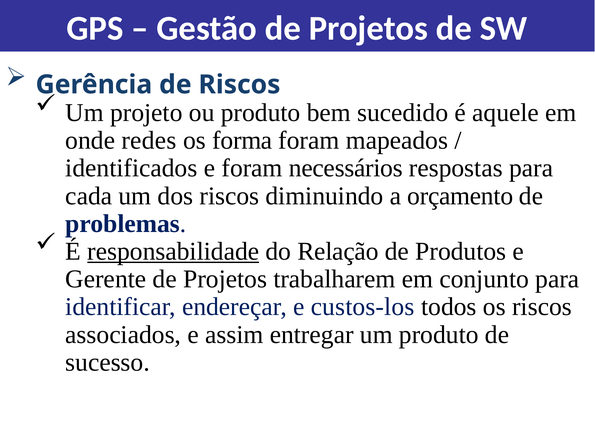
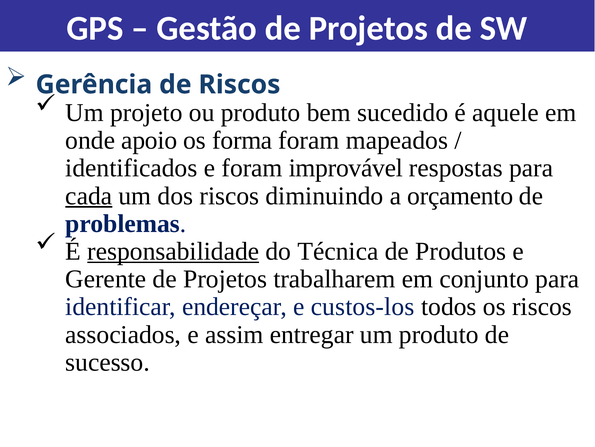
redes: redes -> apoio (149, 140)
necessários: necessários -> improvável (346, 168)
cada underline: none -> present (89, 196)
Relação: Relação -> Técnica (338, 251)
